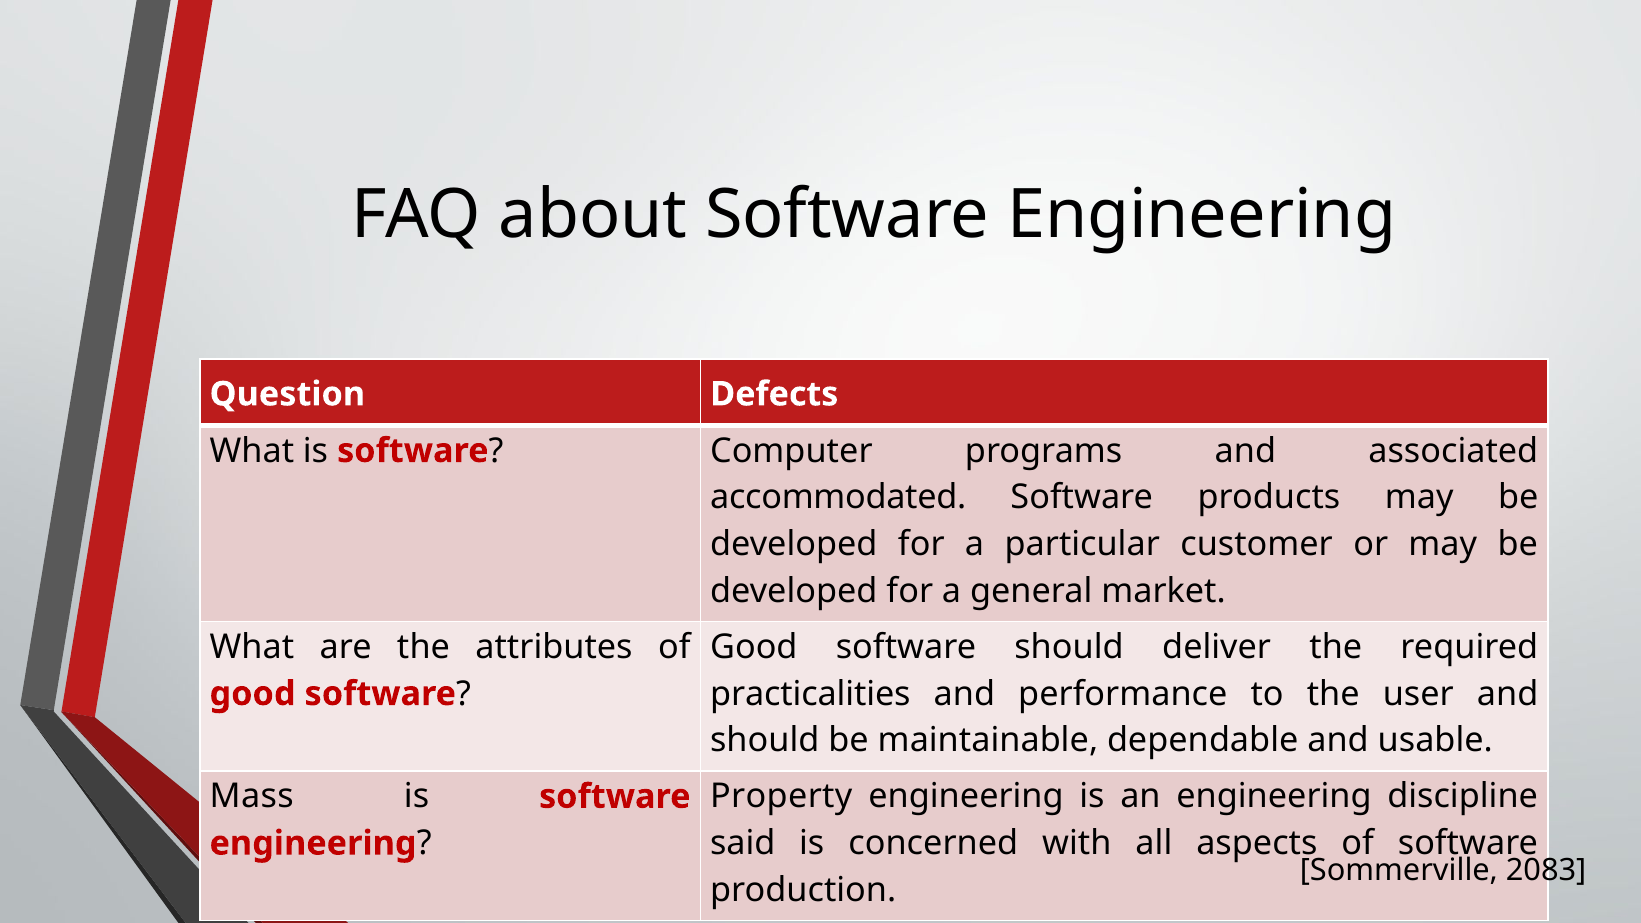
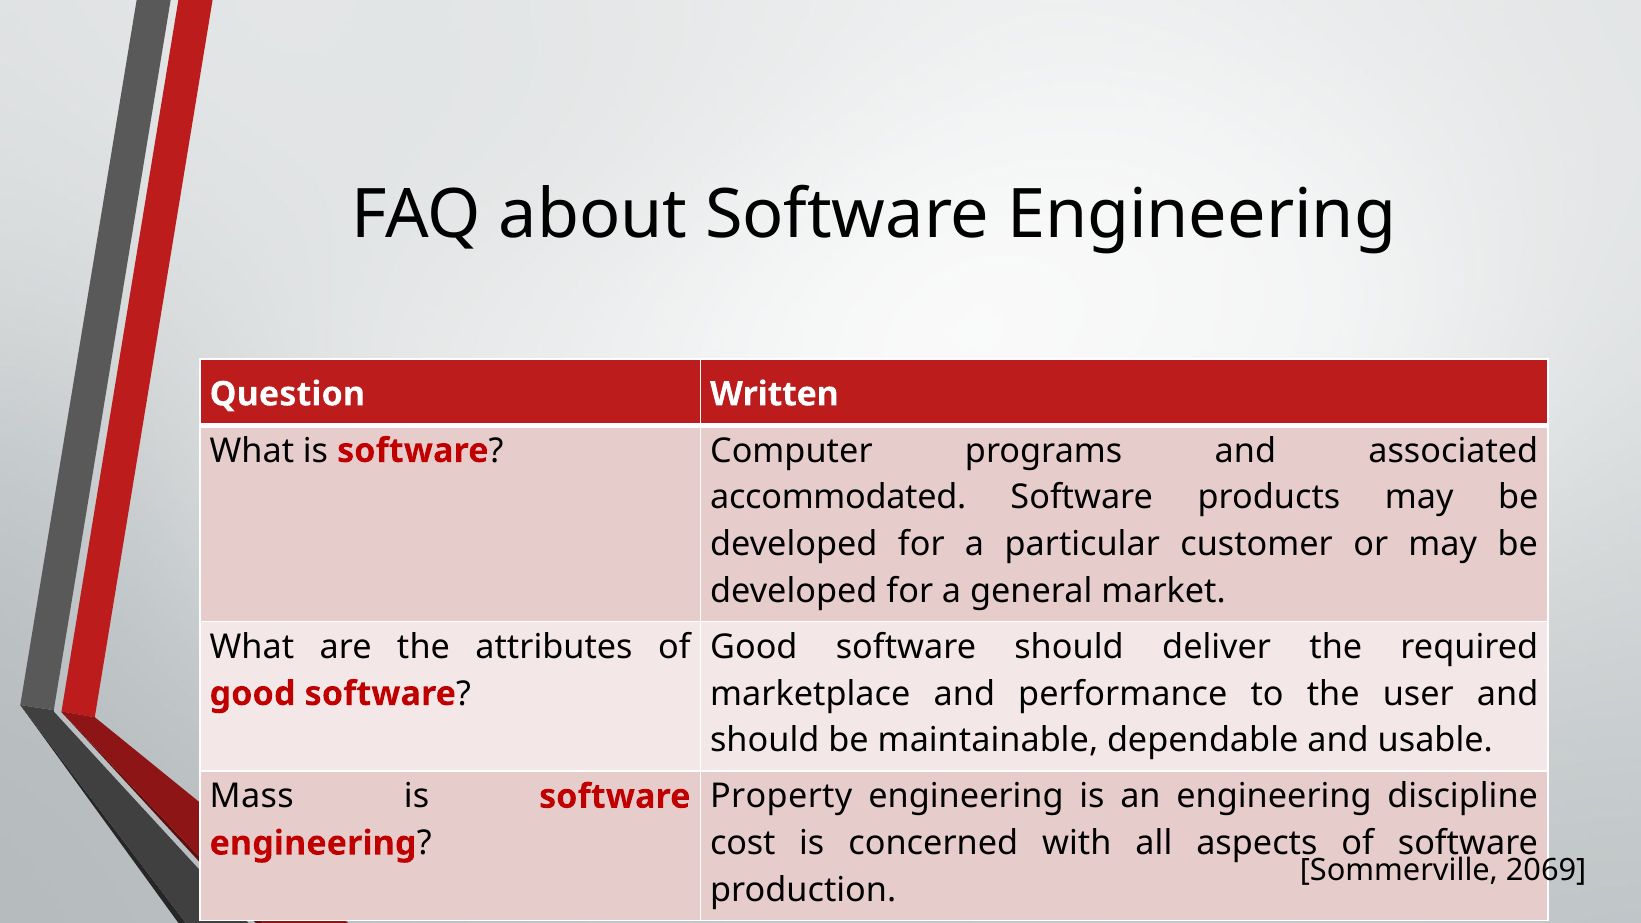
Defects: Defects -> Written (774, 394)
practicalities: practicalities -> marketplace (810, 694)
said: said -> cost (743, 843)
2083: 2083 -> 2069 (1546, 870)
